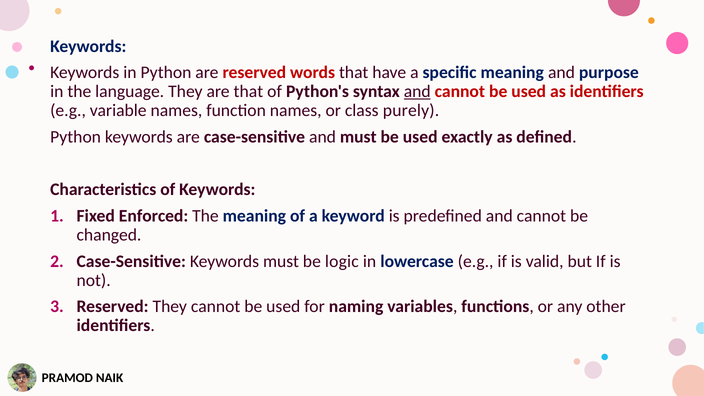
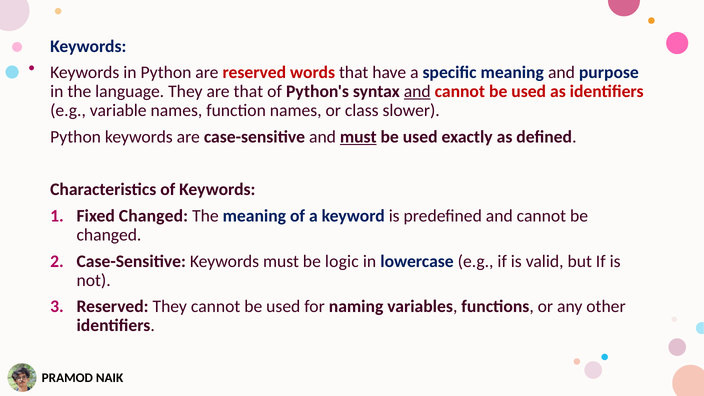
purely: purely -> slower (411, 111)
must underline: none -> present (358, 137)
Fixed Enforced: Enforced -> Changed (153, 216)
